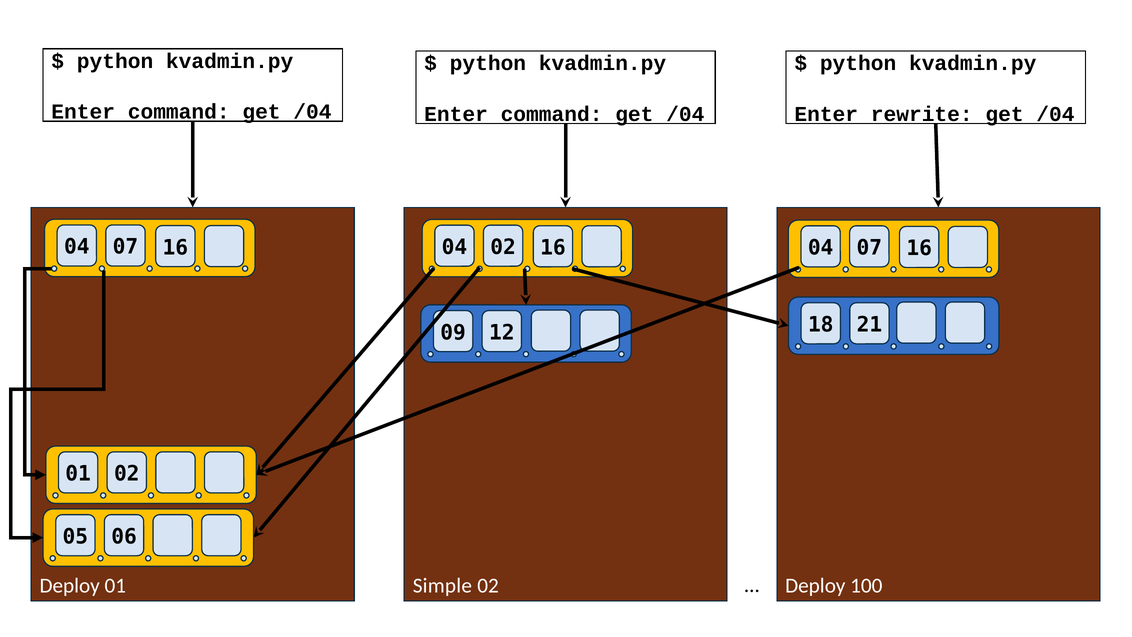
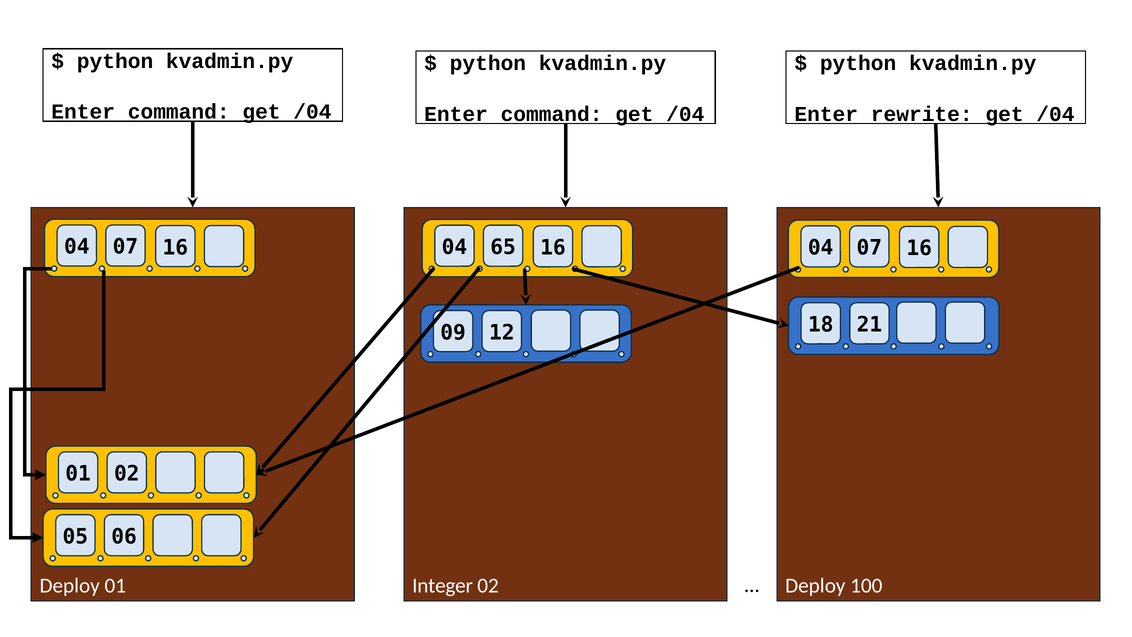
04 02: 02 -> 65 (503, 247)
Simple: Simple -> Integer (443, 585)
